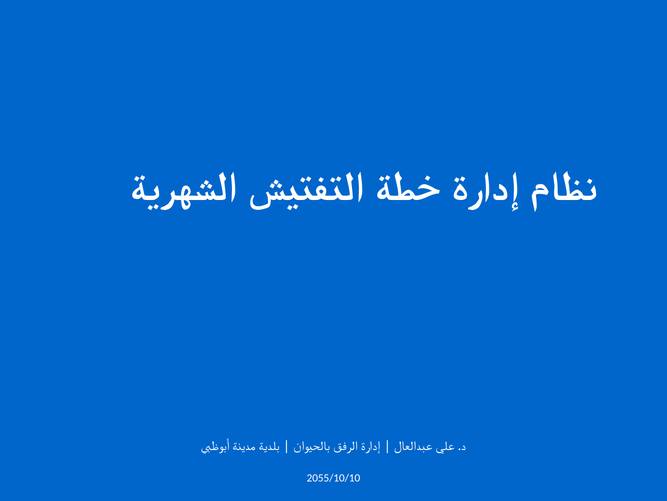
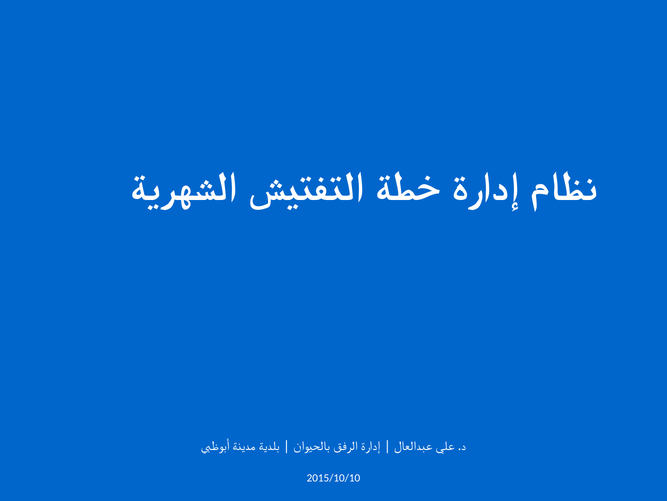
2055/10/10: 2055/10/10 -> 2015/10/10 (333, 478)
